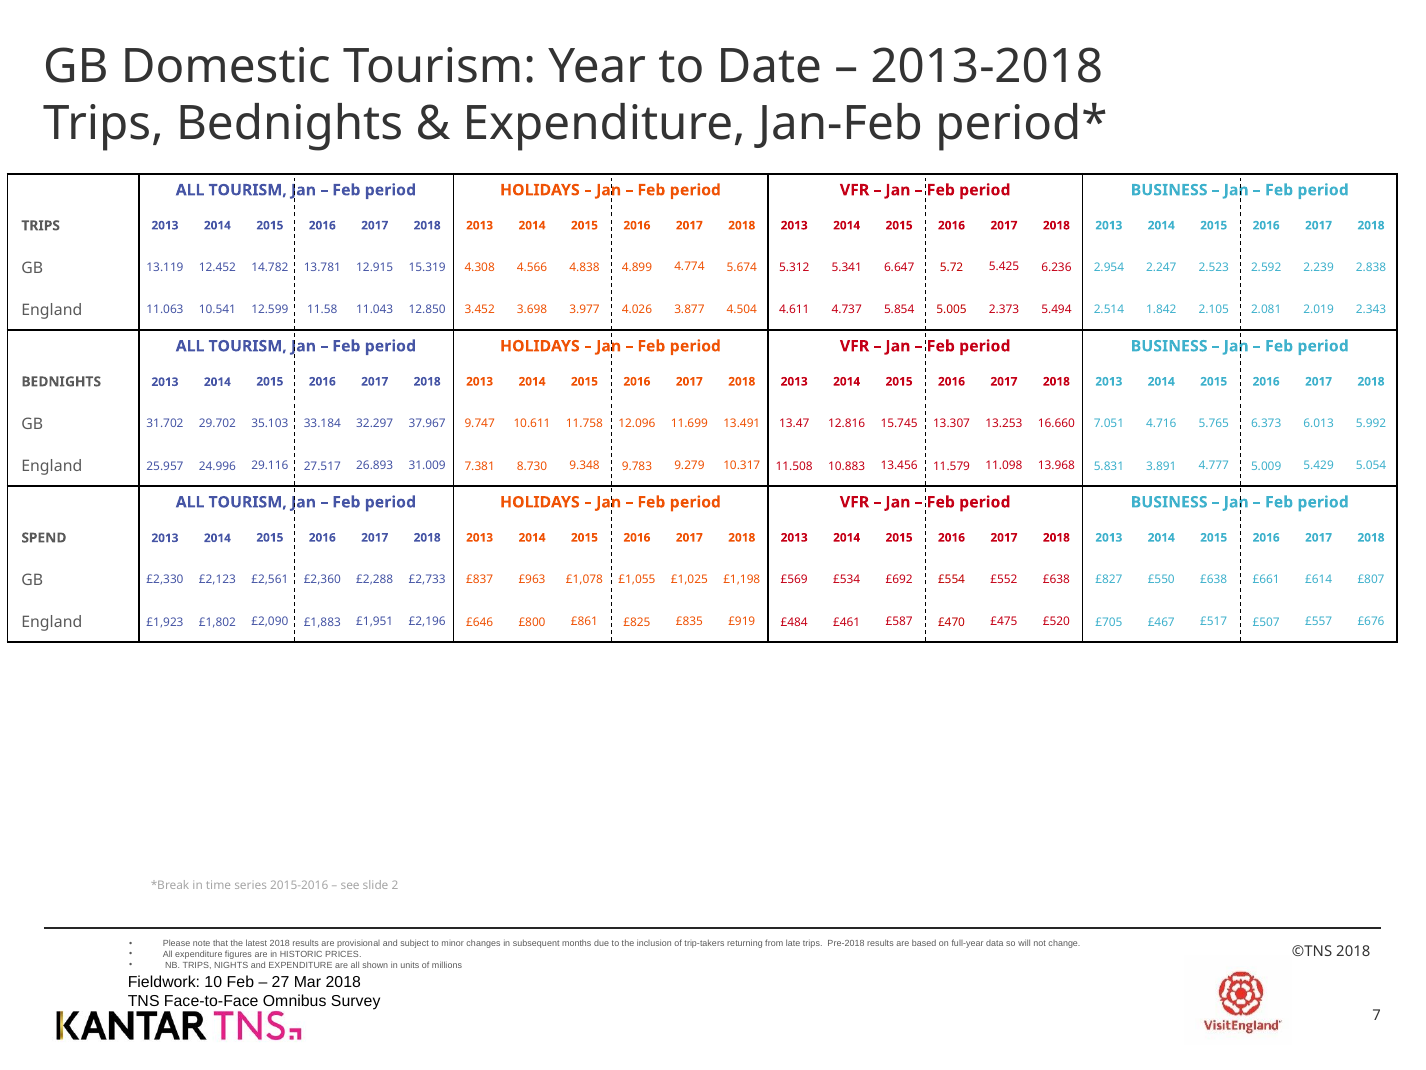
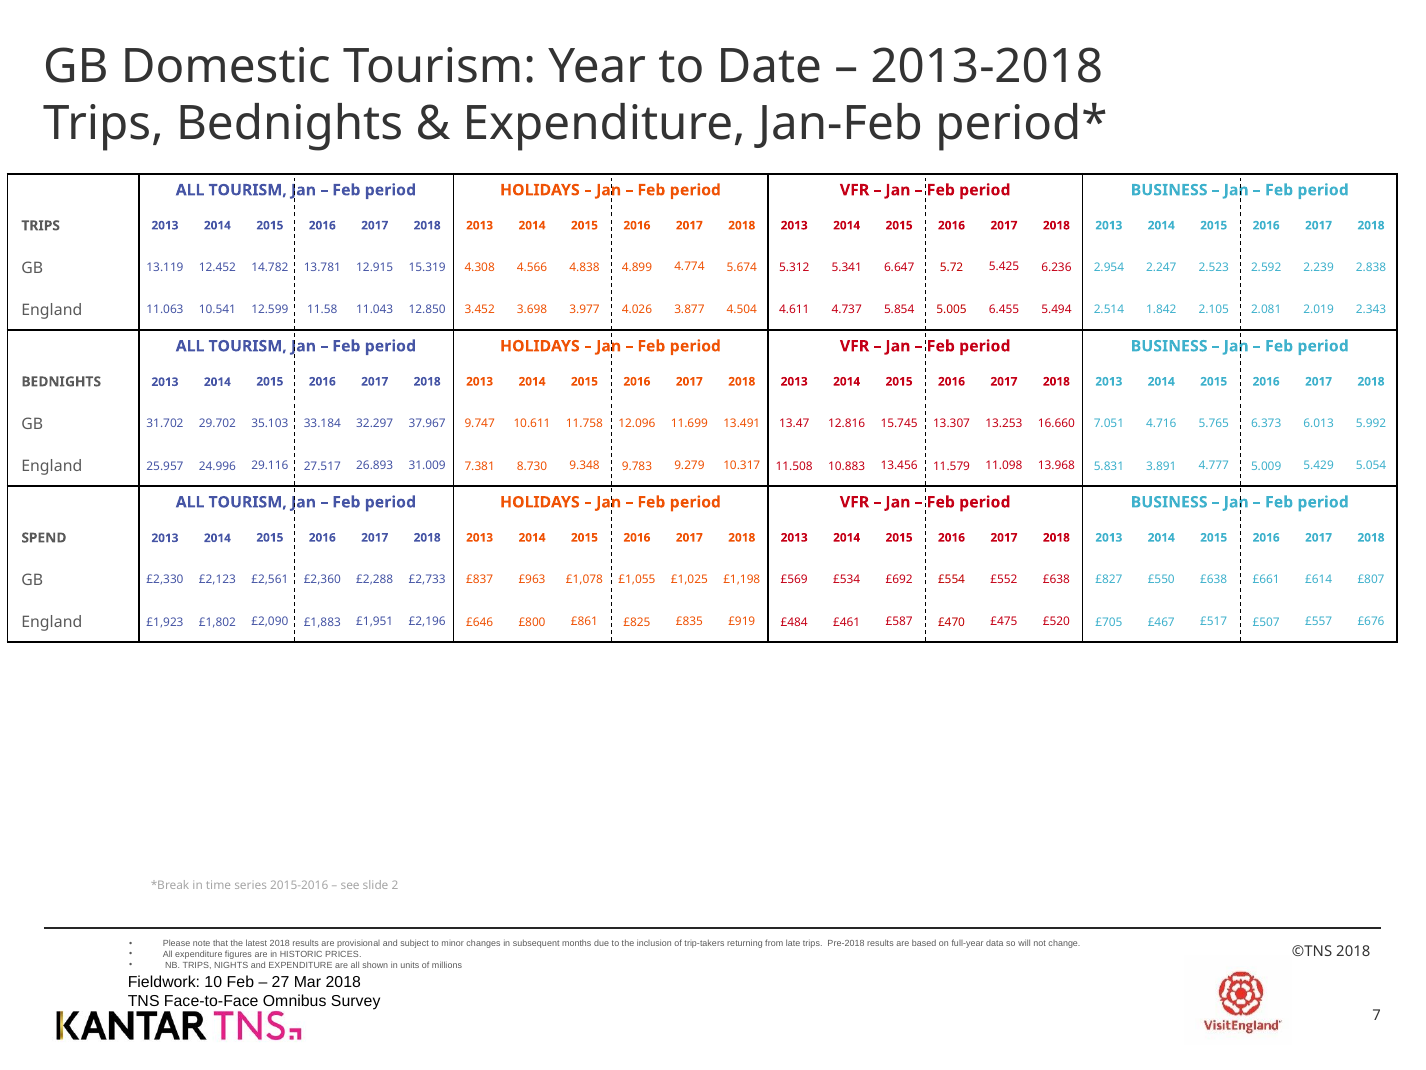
2.373: 2.373 -> 6.455 (1004, 309)
